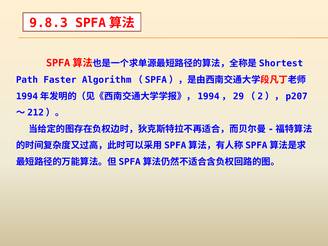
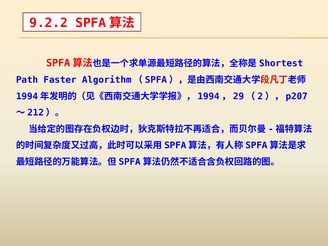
9.8.3: 9.8.3 -> 9.2.2 (49, 23)
